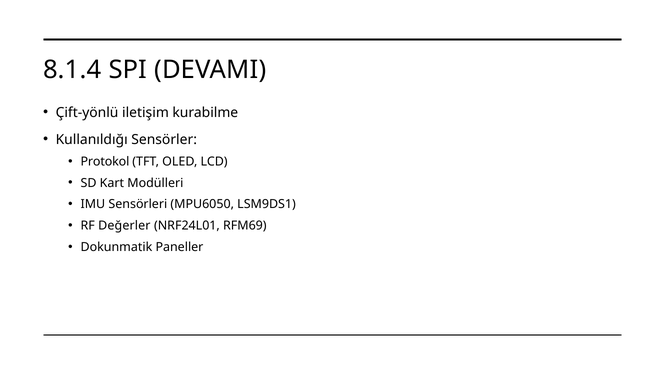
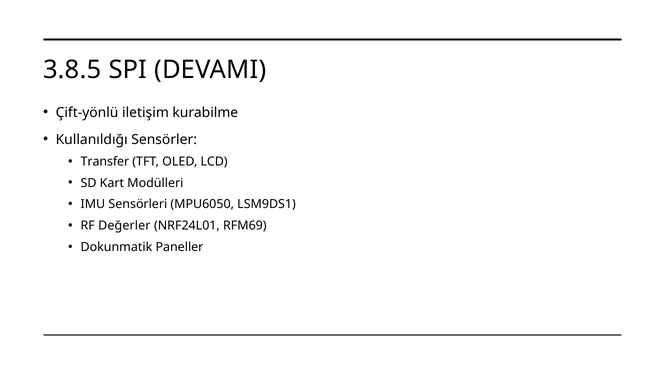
8.1.4: 8.1.4 -> 3.8.5 (72, 70)
Protokol: Protokol -> Transfer (105, 162)
